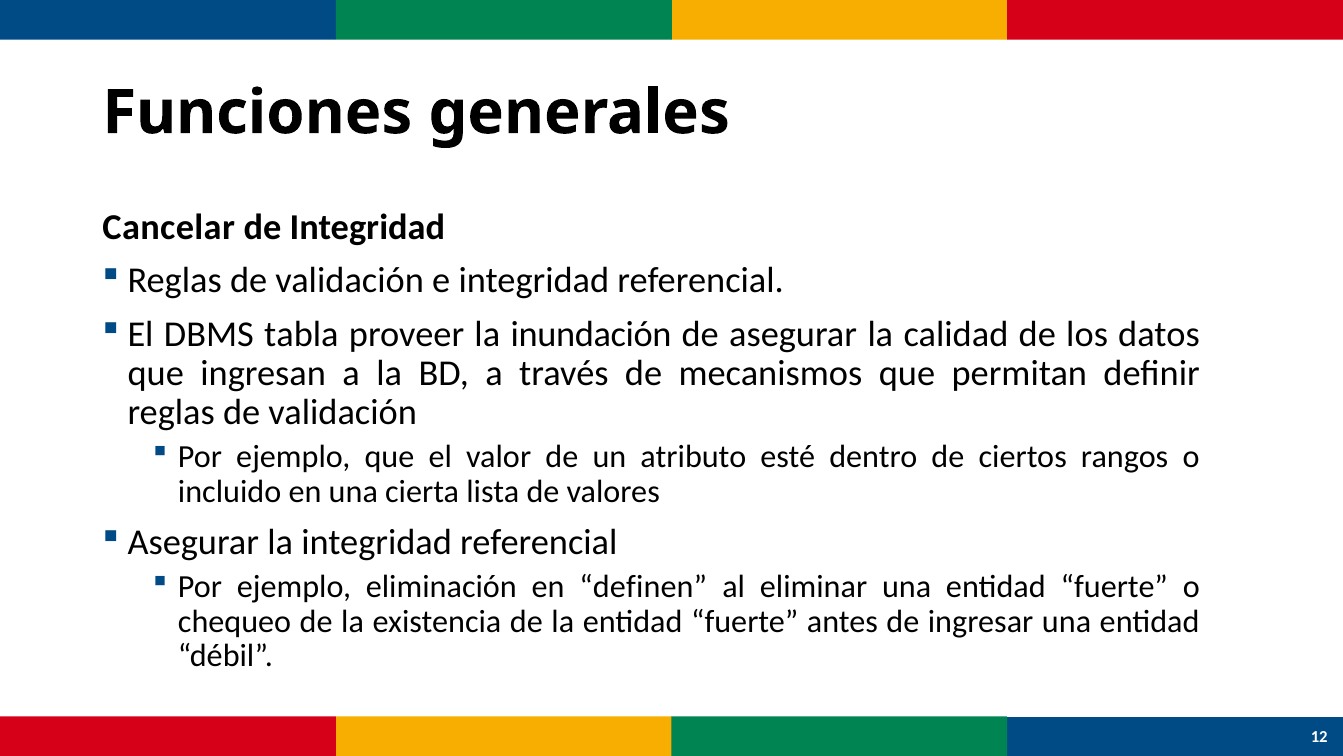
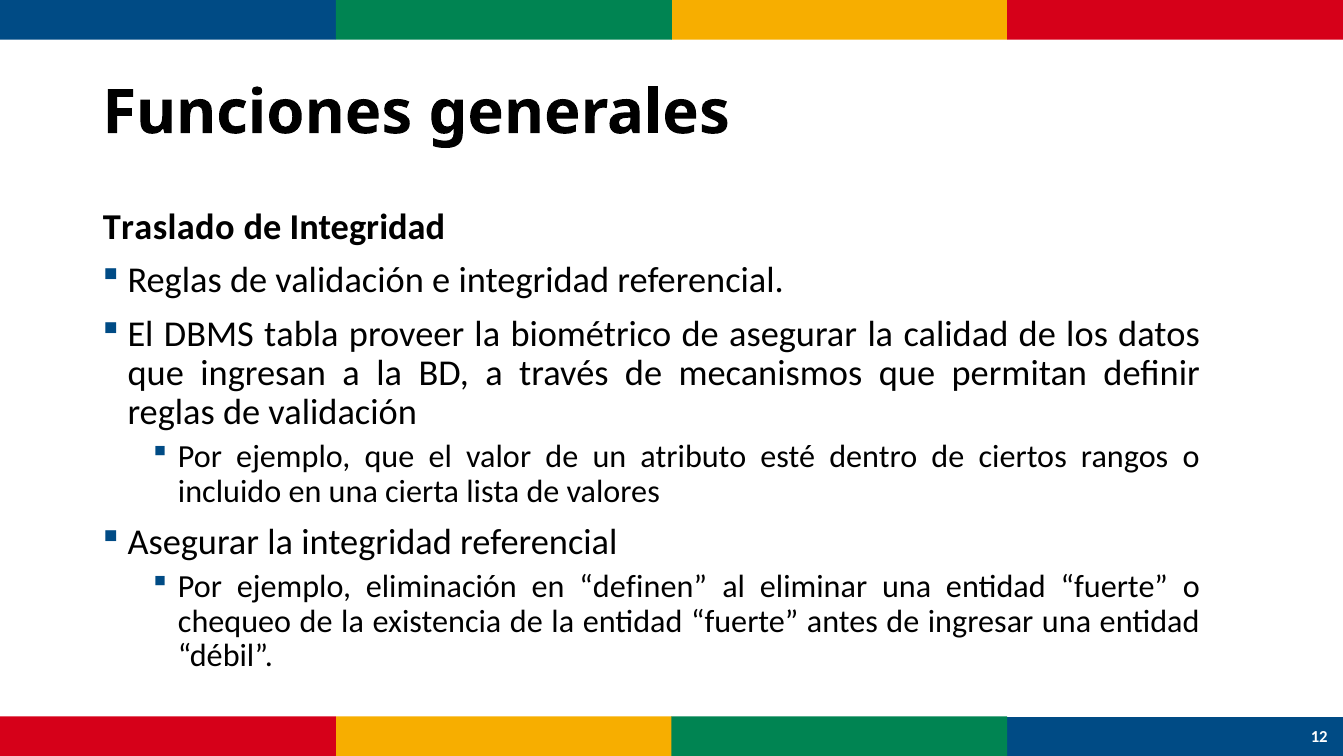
Cancelar: Cancelar -> Traslado (169, 228)
inundación: inundación -> biométrico (591, 334)
